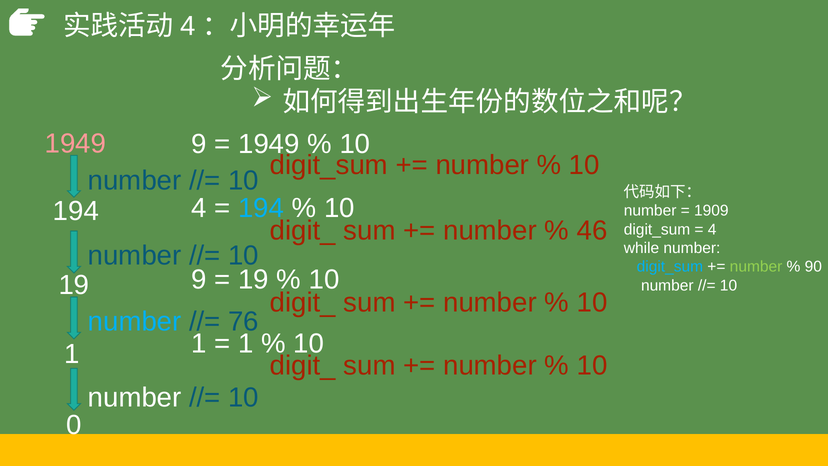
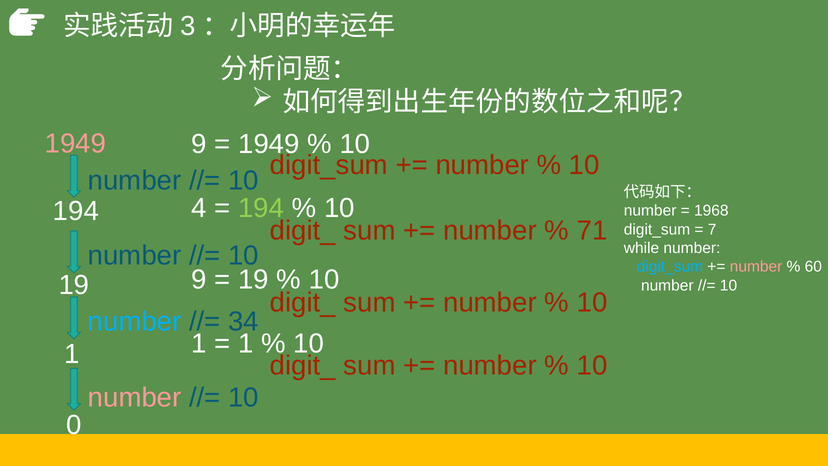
4: 4 -> 3 (188, 26)
194 colour: light blue -> light green (261, 208)
1909: 1909 -> 1968 (711, 211)
46: 46 -> 71 (592, 231)
4: 4 -> 7 (712, 229)
number colour: light green -> pink (756, 267)
90: 90 -> 60 (813, 267)
76: 76 -> 34 (243, 321)
number colour: white -> pink (135, 397)
